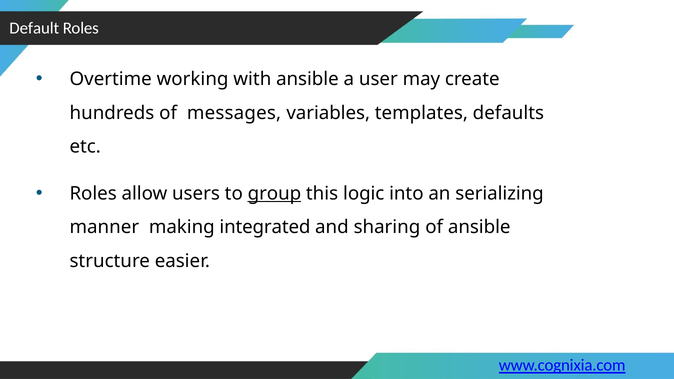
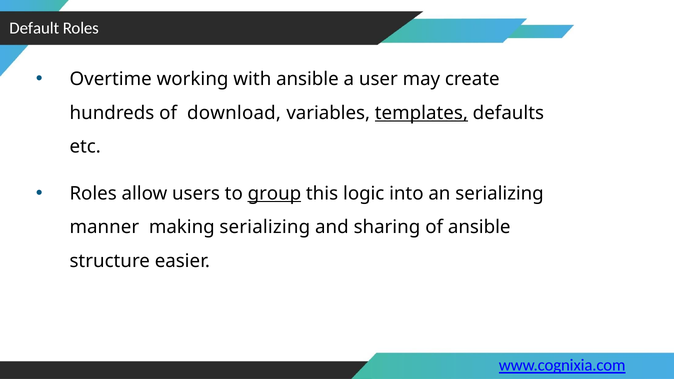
messages: messages -> download (234, 113)
templates underline: none -> present (421, 113)
making integrated: integrated -> serializing (265, 227)
